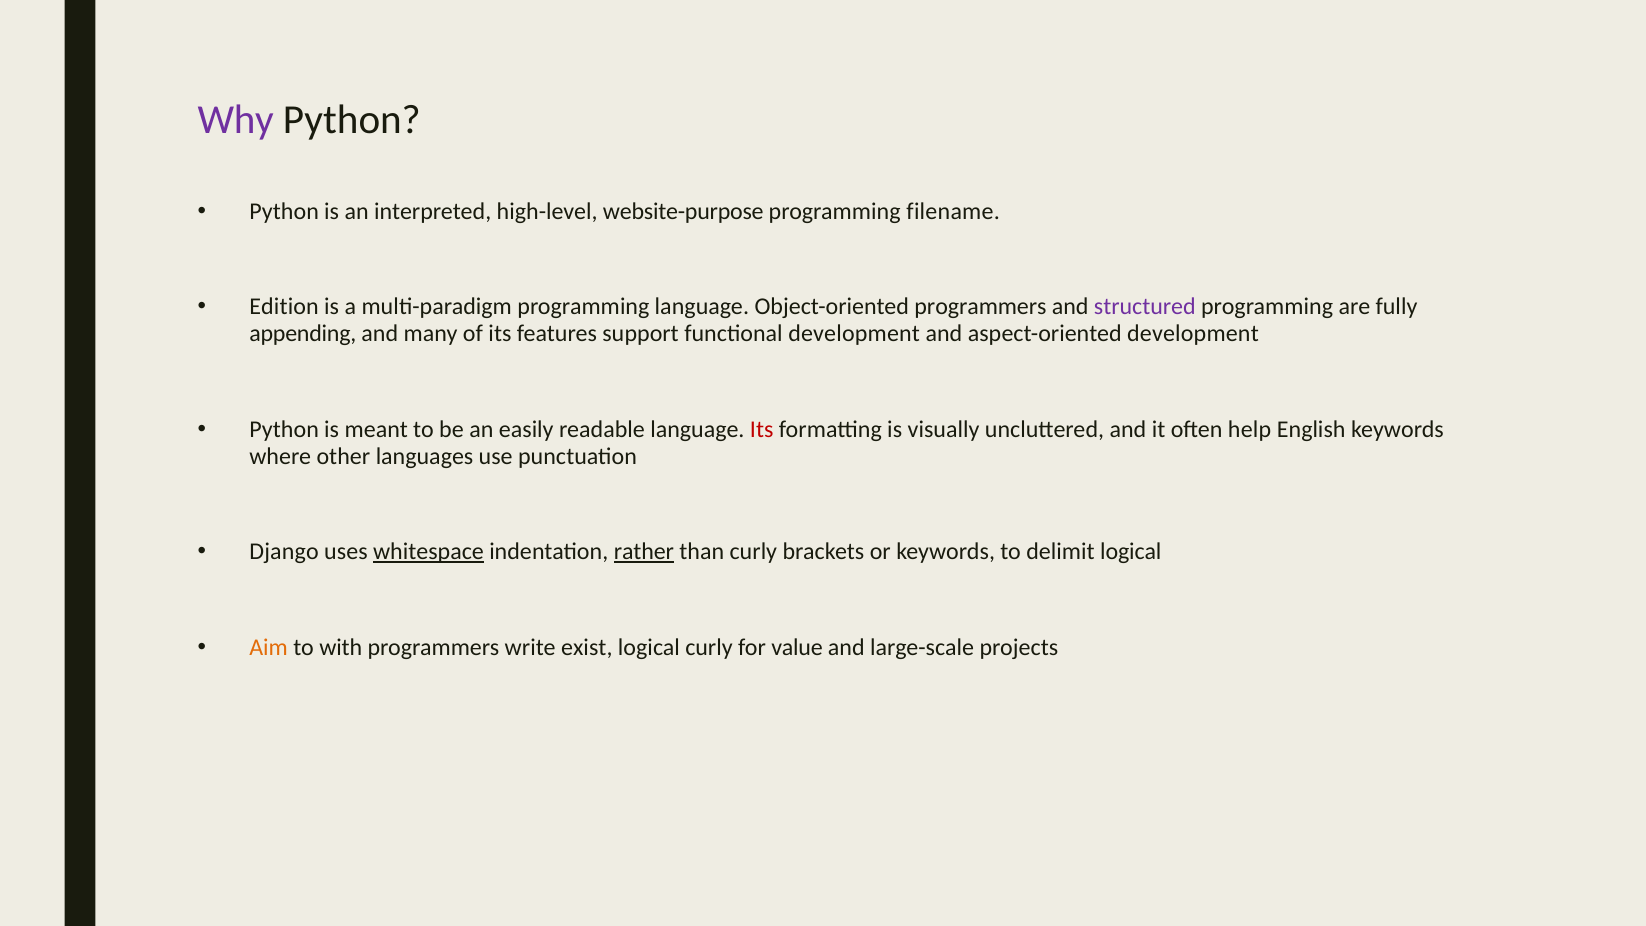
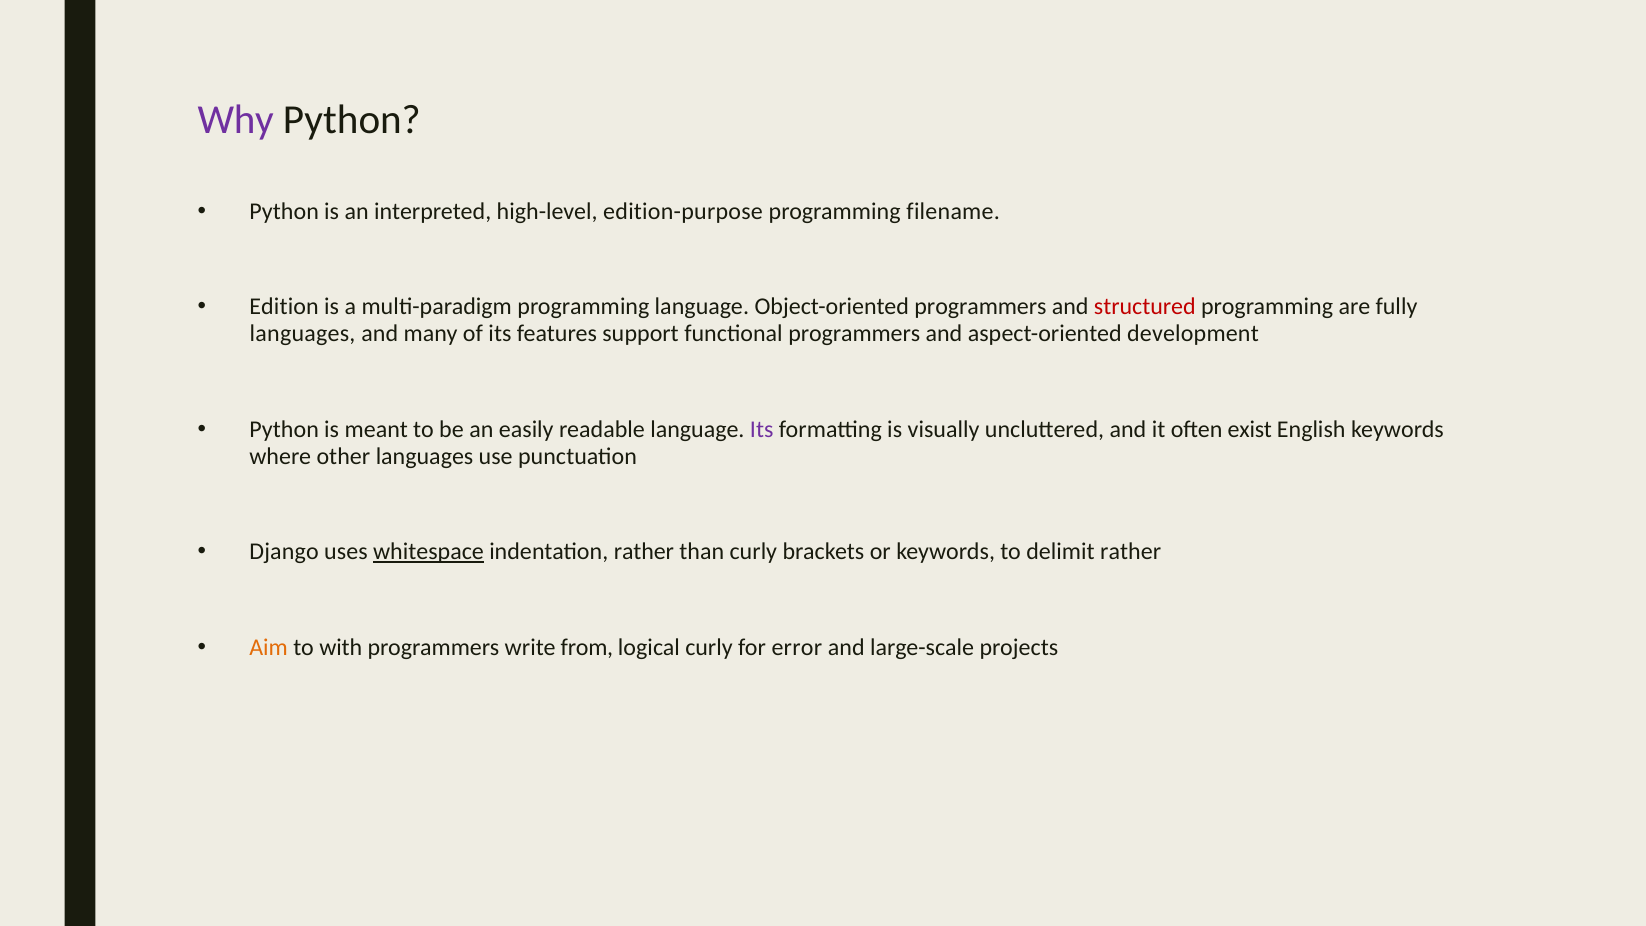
website-purpose: website-purpose -> edition-purpose (683, 211)
structured colour: purple -> red (1145, 307)
appending: appending -> languages (303, 334)
functional development: development -> programmers (854, 334)
Its colour: red -> purple (762, 429)
help: help -> exist (1250, 429)
rather underline: present -> none (644, 552)
delimit logical: logical -> rather (1131, 552)
exist: exist -> from (587, 647)
value: value -> error (797, 647)
